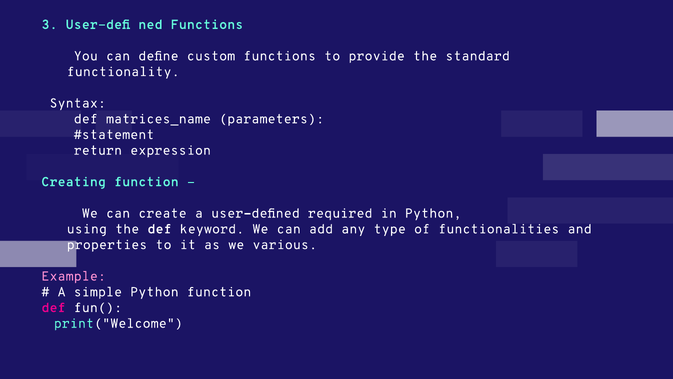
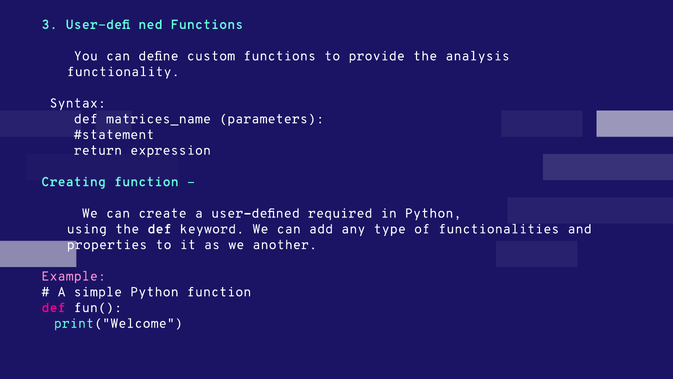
standard: standard -> analysis (478, 56)
various: various -> another (285, 245)
